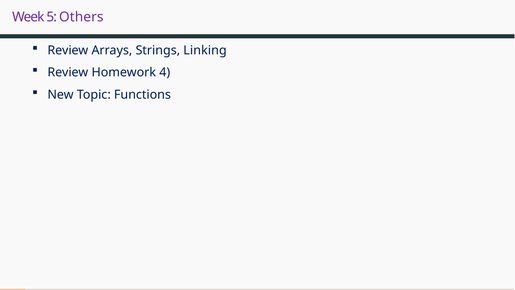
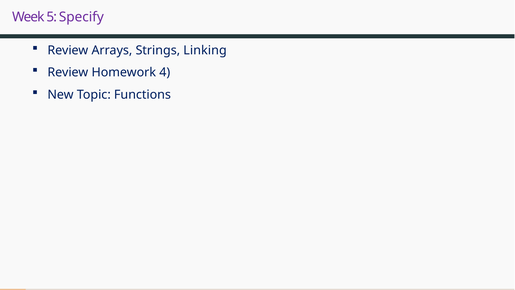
Others: Others -> Specify (81, 17)
